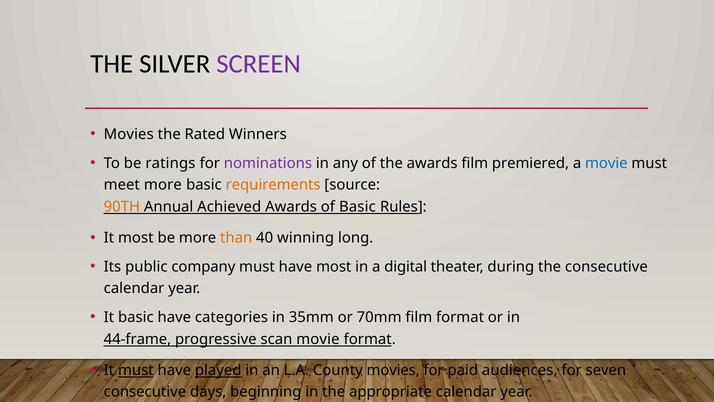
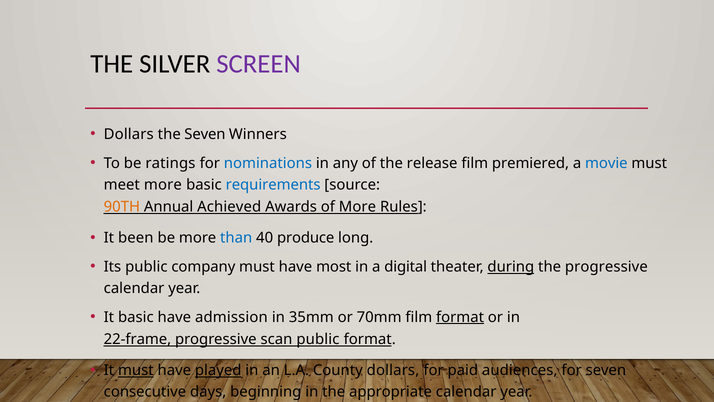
Movies: Movies -> Dollars (129, 134)
the Rated: Rated -> Seven (205, 134)
nominations colour: purple -> blue (268, 163)
the awards: awards -> release (432, 163)
requirements colour: orange -> blue (273, 185)
of Basic: Basic -> More (357, 206)
It most: most -> been (136, 238)
than colour: orange -> blue (236, 238)
winning: winning -> produce (306, 238)
during underline: none -> present (511, 267)
the consecutive: consecutive -> progressive (606, 267)
categories: categories -> admission (231, 317)
format underline: none -> present (460, 317)
44-frame: 44-frame -> 22-frame (137, 339)
scan movie: movie -> public (318, 339)
County movies: movies -> dollars (393, 370)
